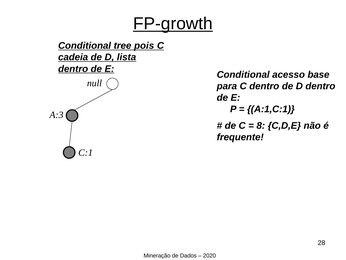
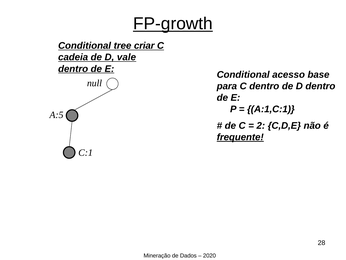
pois: pois -> criar (144, 46)
lista: lista -> vale (126, 57)
A:3: A:3 -> A:5 (56, 115)
8: 8 -> 2 (261, 125)
frequente underline: none -> present (240, 137)
